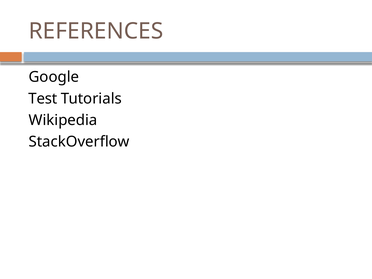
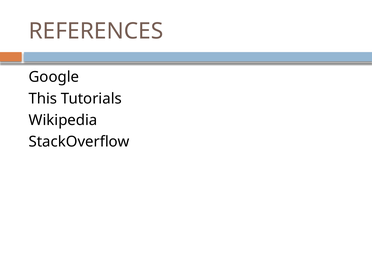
Test: Test -> This (43, 99)
